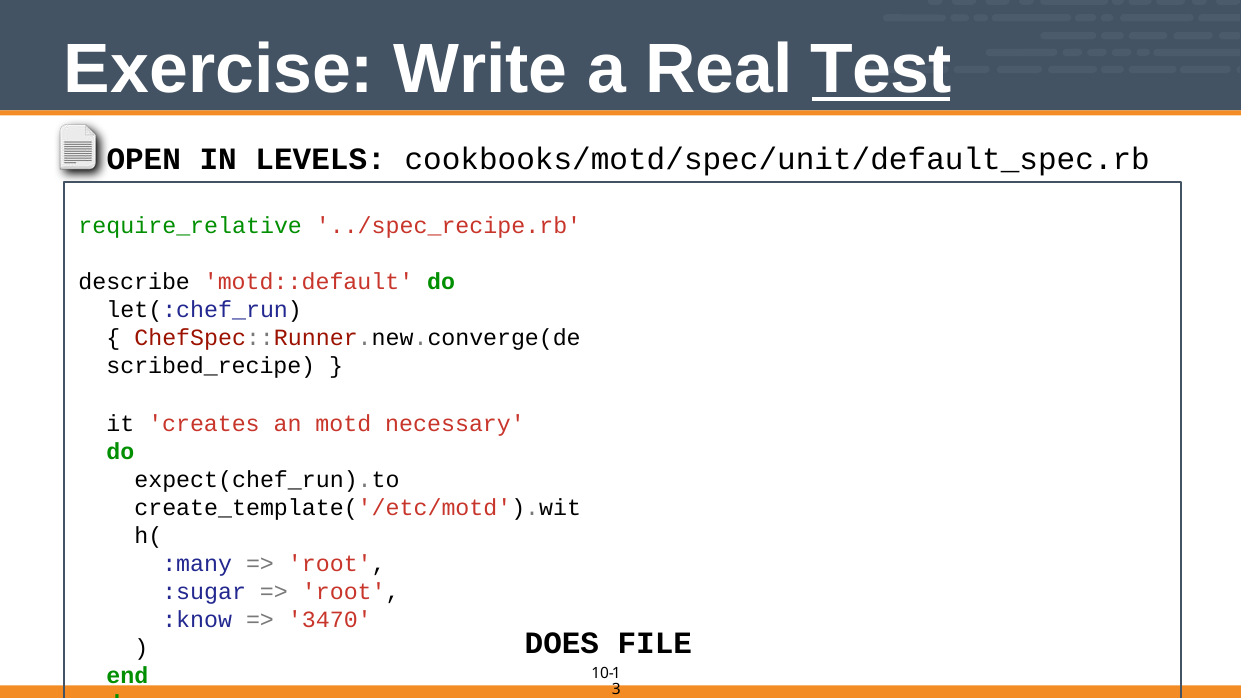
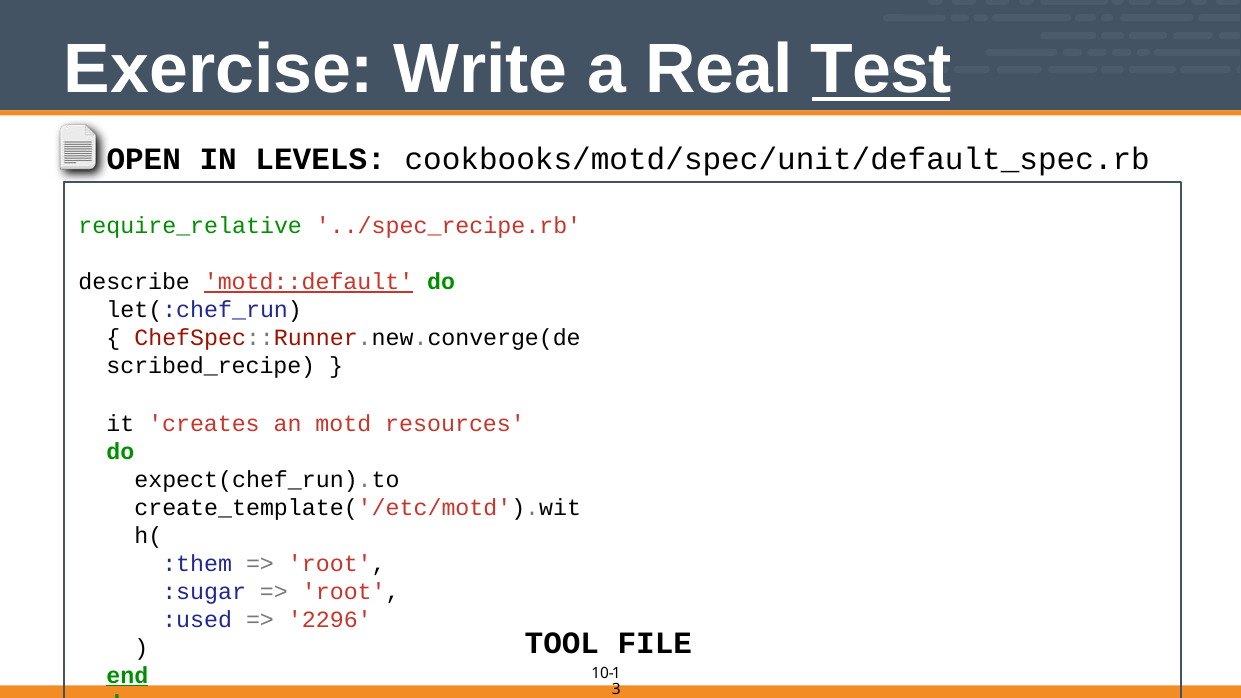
motd::default underline: none -> present (309, 282)
necessary: necessary -> resources (455, 424)
:many: :many -> :them (197, 564)
:know: :know -> :used (197, 620)
3470: 3470 -> 2296 (330, 620)
DOES: DOES -> TOOL (562, 643)
end underline: none -> present (127, 676)
